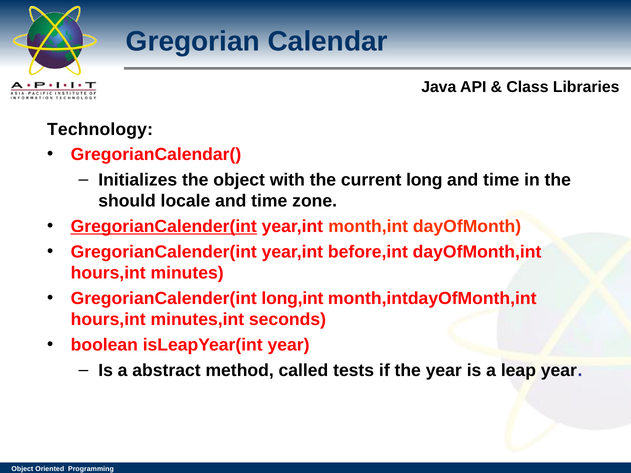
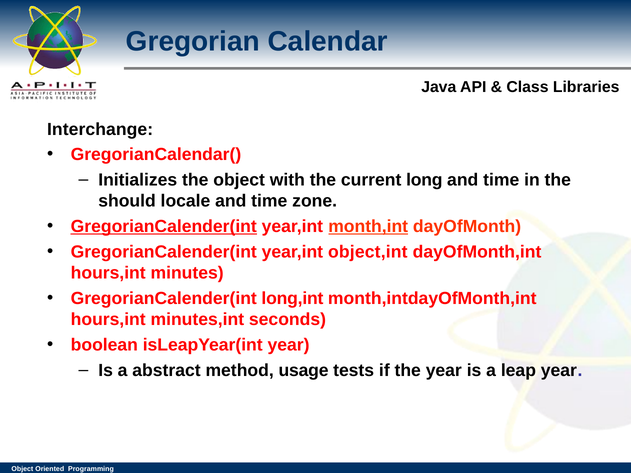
Technology: Technology -> Interchange (100, 129)
month,int underline: none -> present (368, 227)
before,int: before,int -> object,int (368, 252)
called: called -> usage (304, 371)
